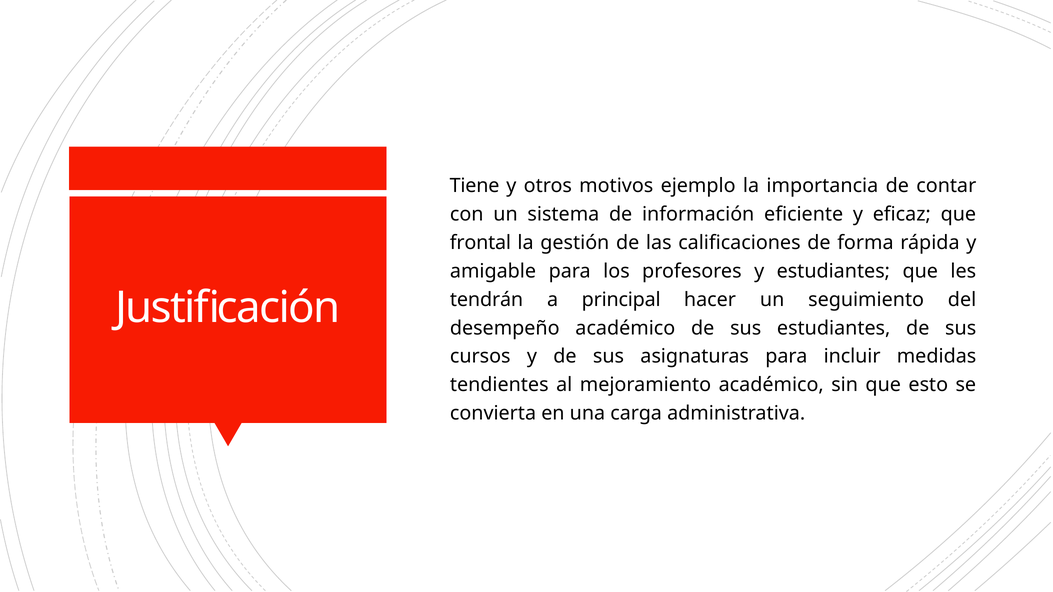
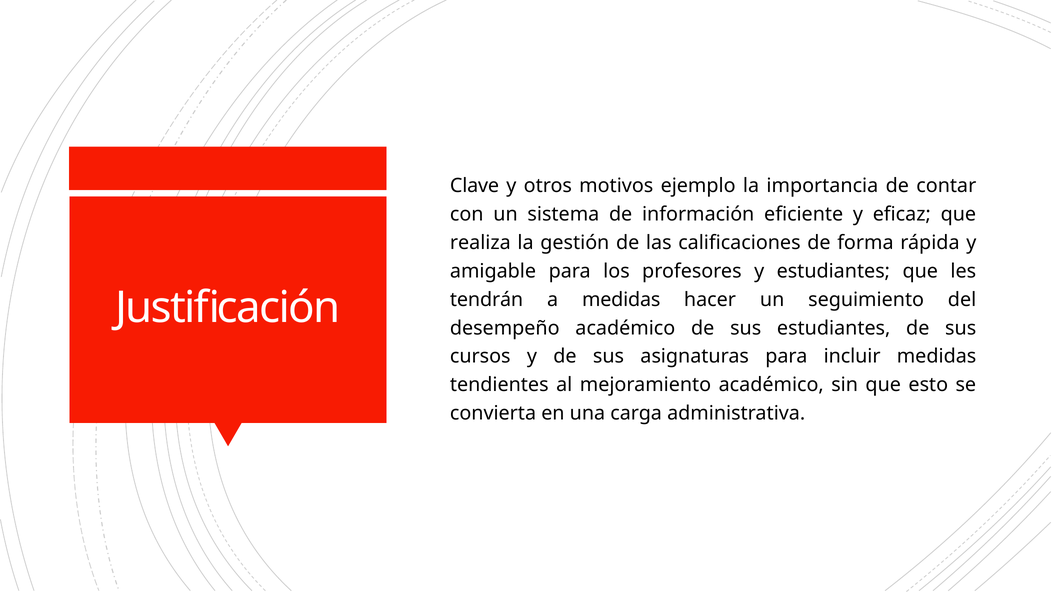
Tiene: Tiene -> Clave (475, 186)
frontal: frontal -> realiza (480, 243)
a principal: principal -> medidas (621, 300)
